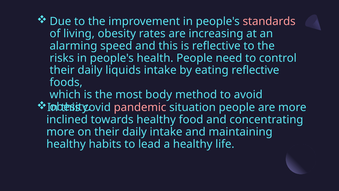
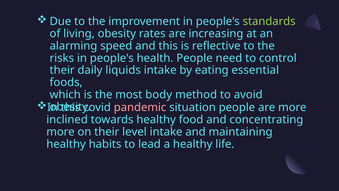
standards colour: pink -> light green (269, 21)
eating reflective: reflective -> essential (255, 70)
on their daily: daily -> level (134, 132)
